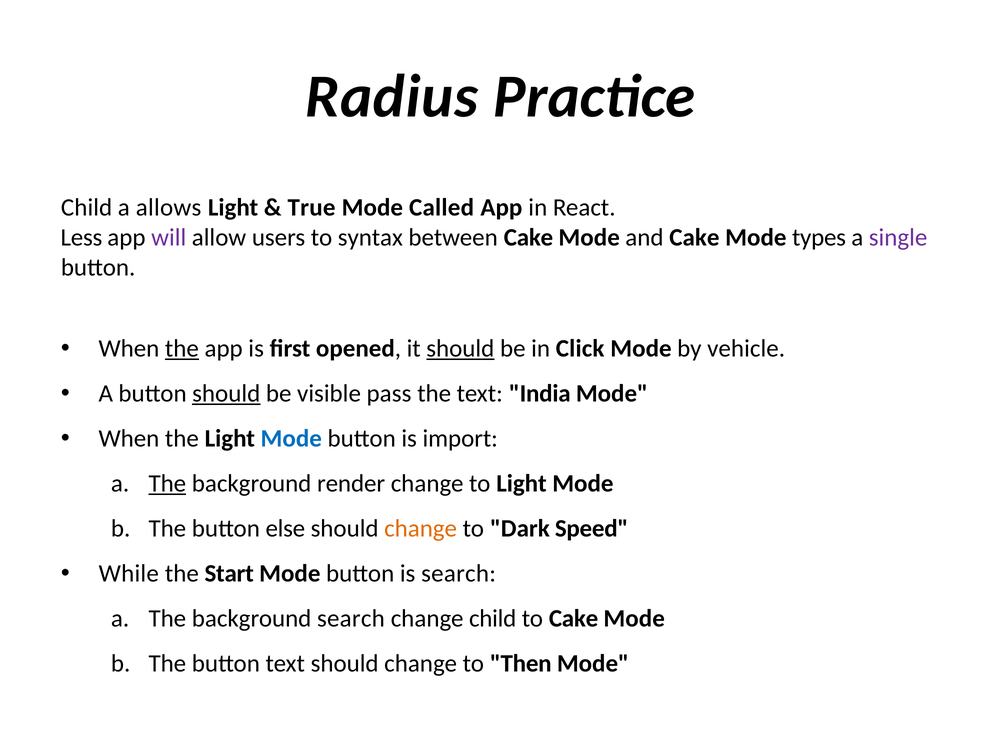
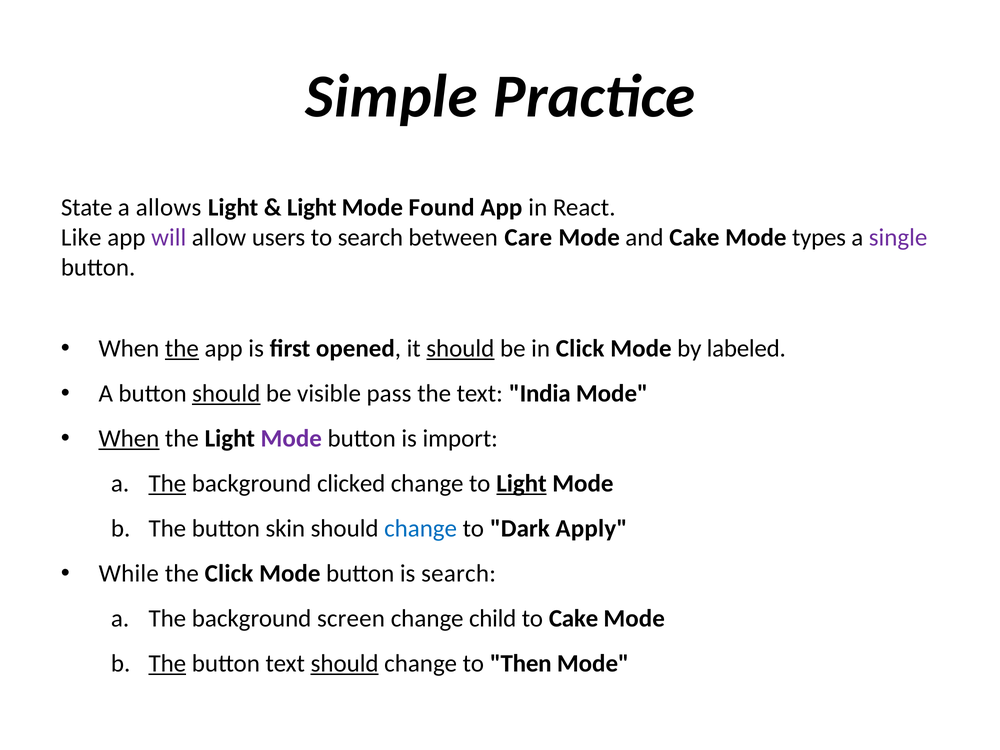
Radius: Radius -> Simple (392, 97)
Child: Child -> State (87, 208)
True: True -> Light (312, 208)
Called: Called -> Found (442, 208)
Less: Less -> Like (81, 238)
to syntax: syntax -> search (370, 238)
between Cake: Cake -> Care (528, 238)
vehicle: vehicle -> labeled (746, 349)
When underline: none -> present (129, 439)
Mode colour: blue -> purple (291, 439)
render: render -> clicked (351, 484)
Light underline: none -> present (522, 484)
else: else -> skin (285, 529)
change colour: orange -> blue (421, 529)
Speed: Speed -> Apply (591, 529)
the Start: Start -> Click (229, 574)
background search: search -> screen (351, 619)
The underline: none -> present (167, 664)
should underline: none -> present (345, 664)
